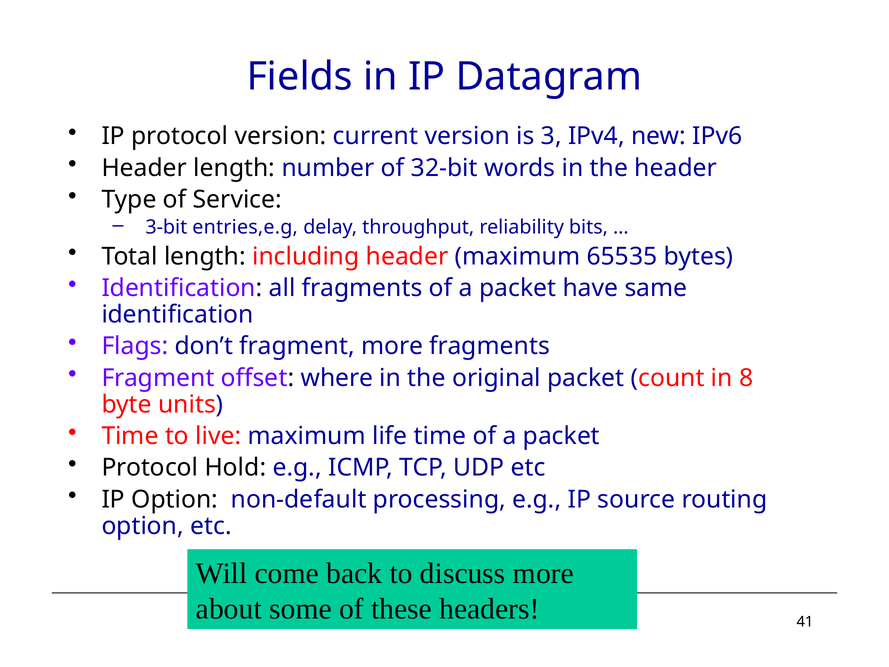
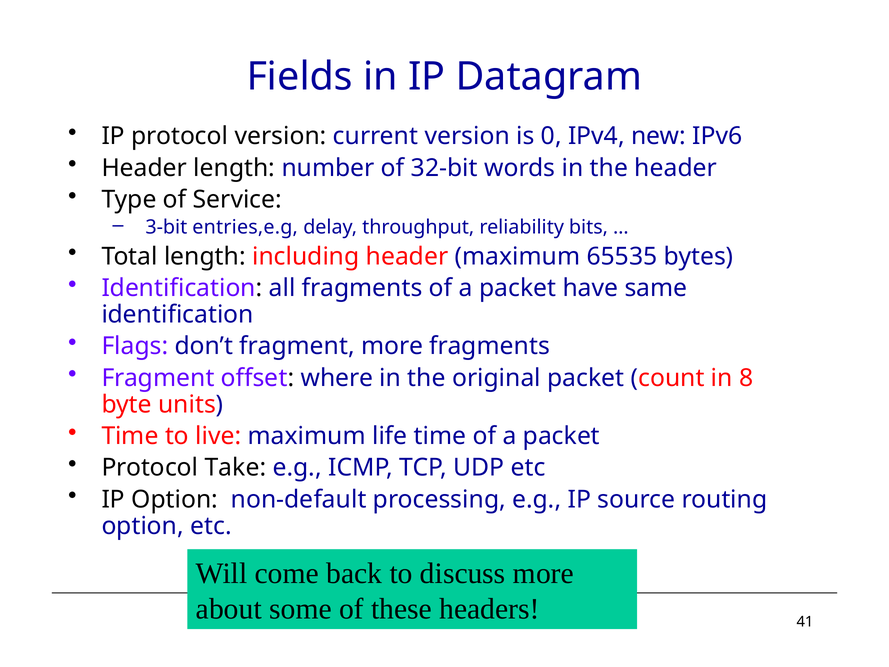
3: 3 -> 0 (551, 136)
Hold: Hold -> Take (235, 468)
